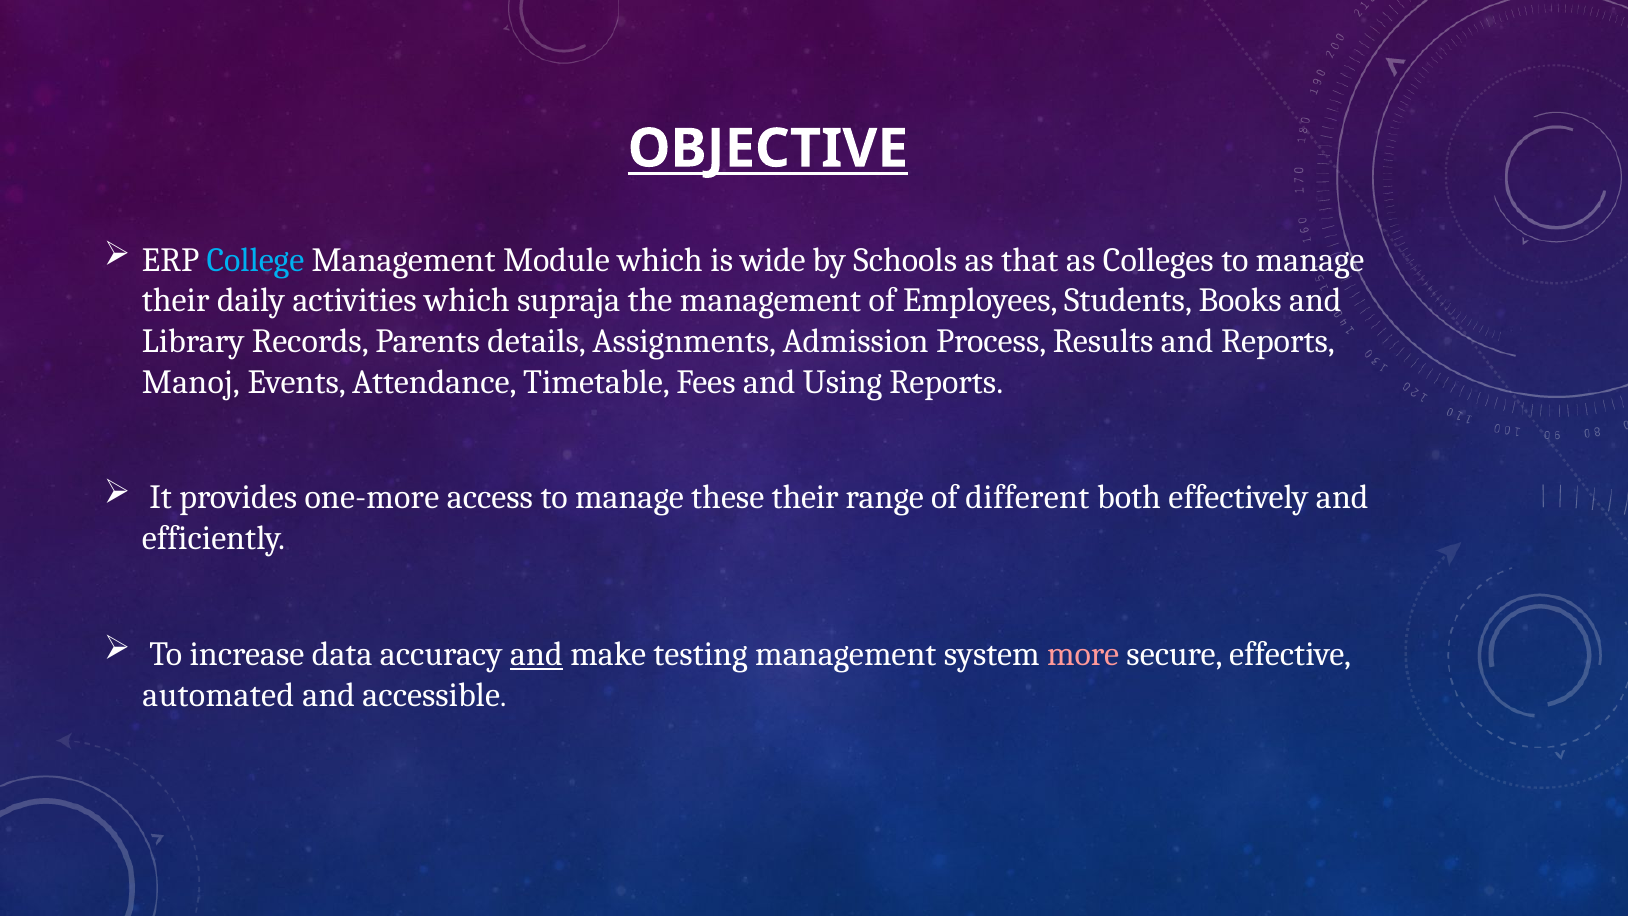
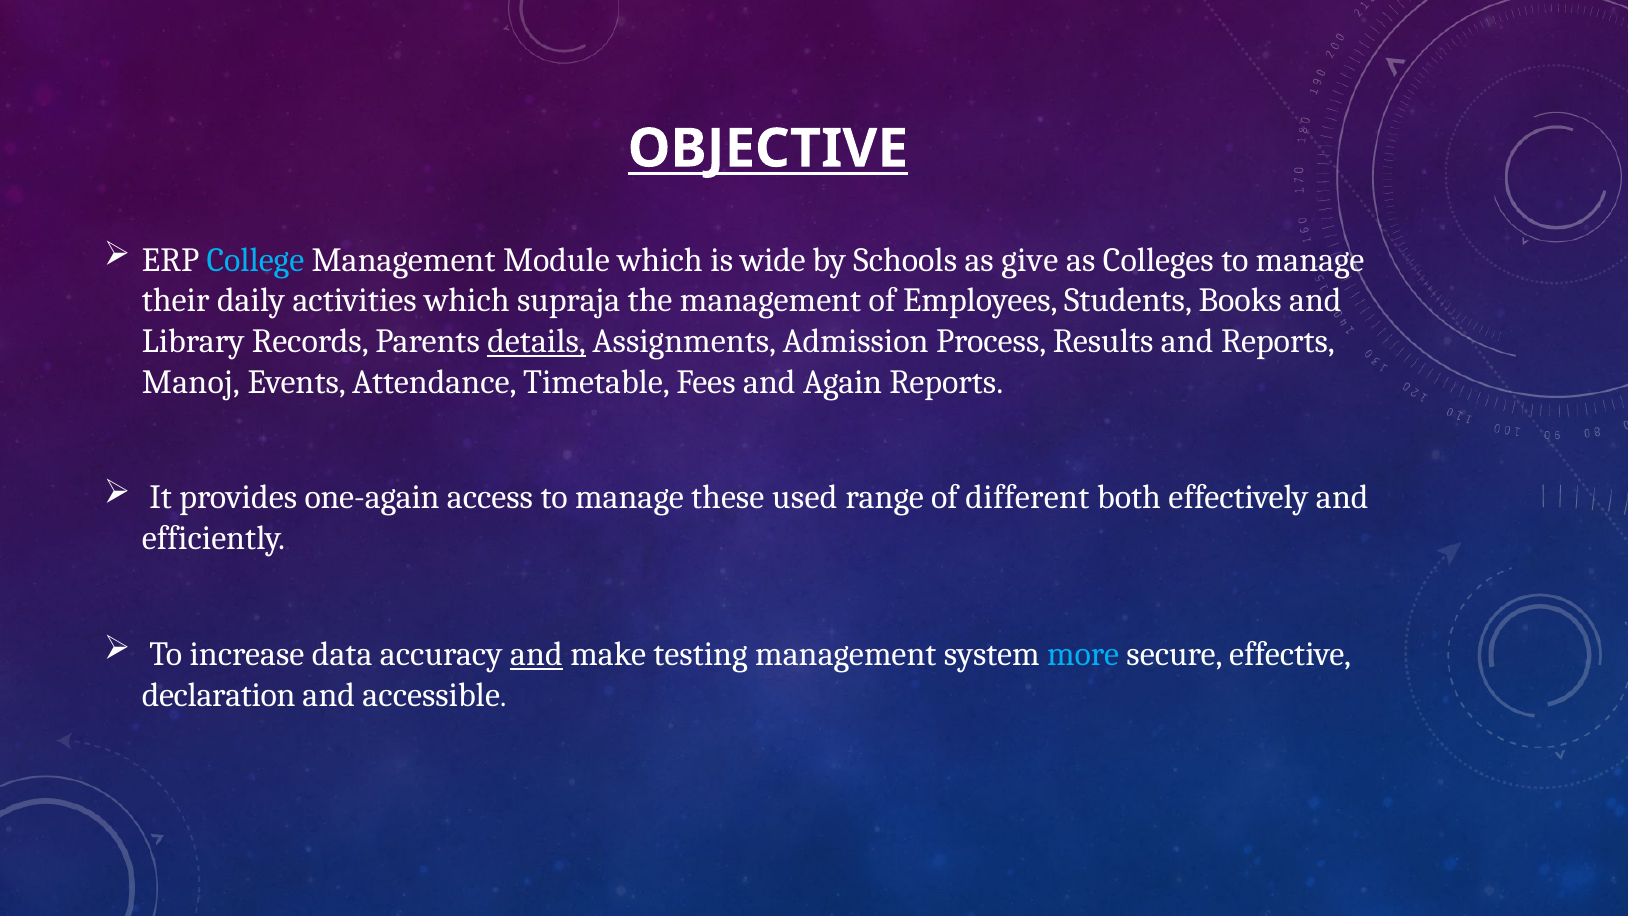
that: that -> give (1030, 260)
details underline: none -> present (537, 341)
Using: Using -> Again (843, 382)
one-more: one-more -> one-again (372, 498)
these their: their -> used (805, 498)
more colour: pink -> light blue (1083, 654)
automated: automated -> declaration (219, 695)
